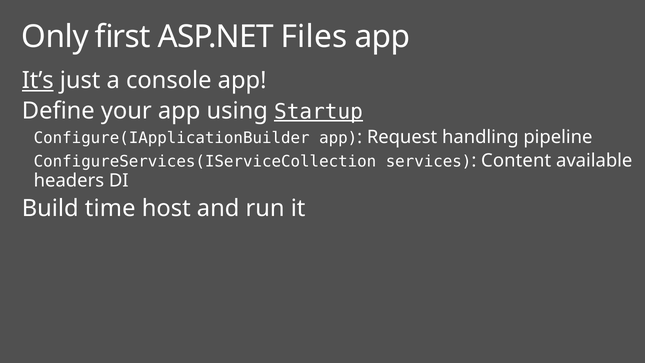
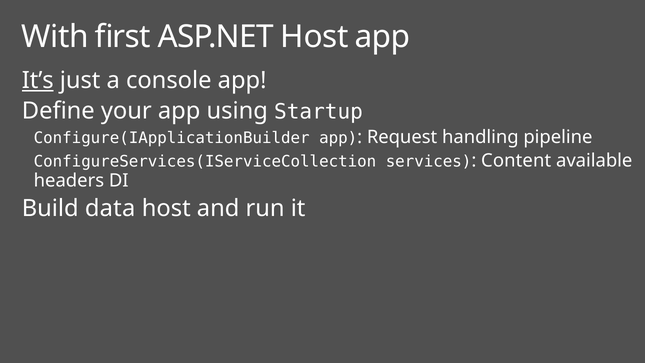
Only: Only -> With (55, 37)
ASP.NET Files: Files -> Host (314, 37)
Startup underline: present -> none (319, 112)
time: time -> data (110, 208)
